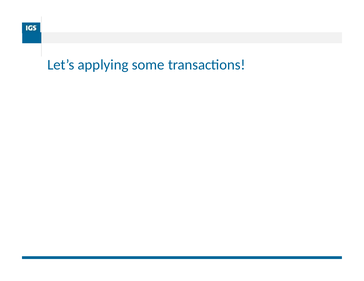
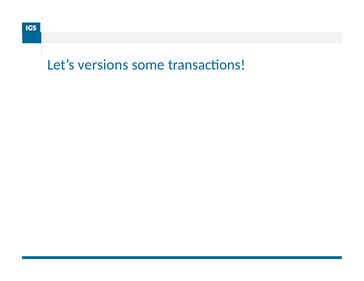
applying: applying -> versions (103, 65)
